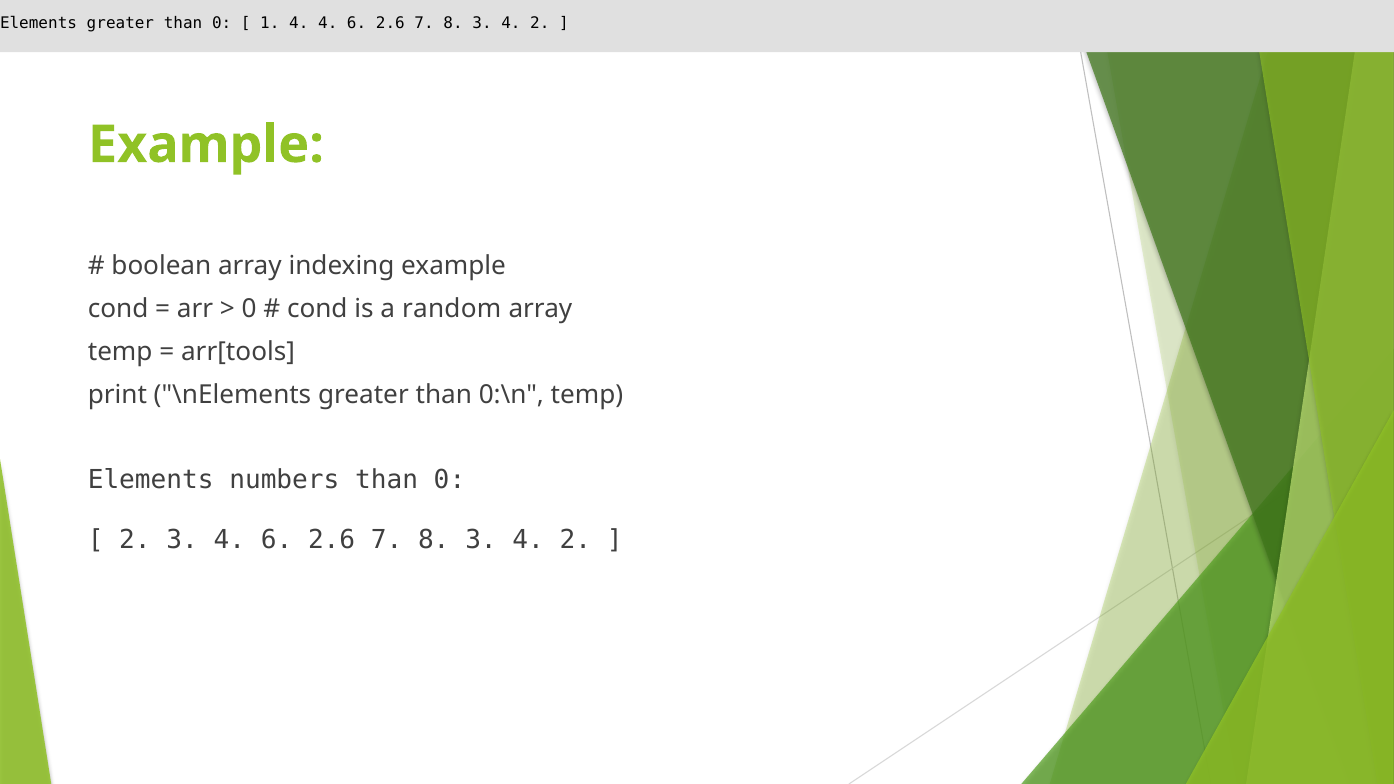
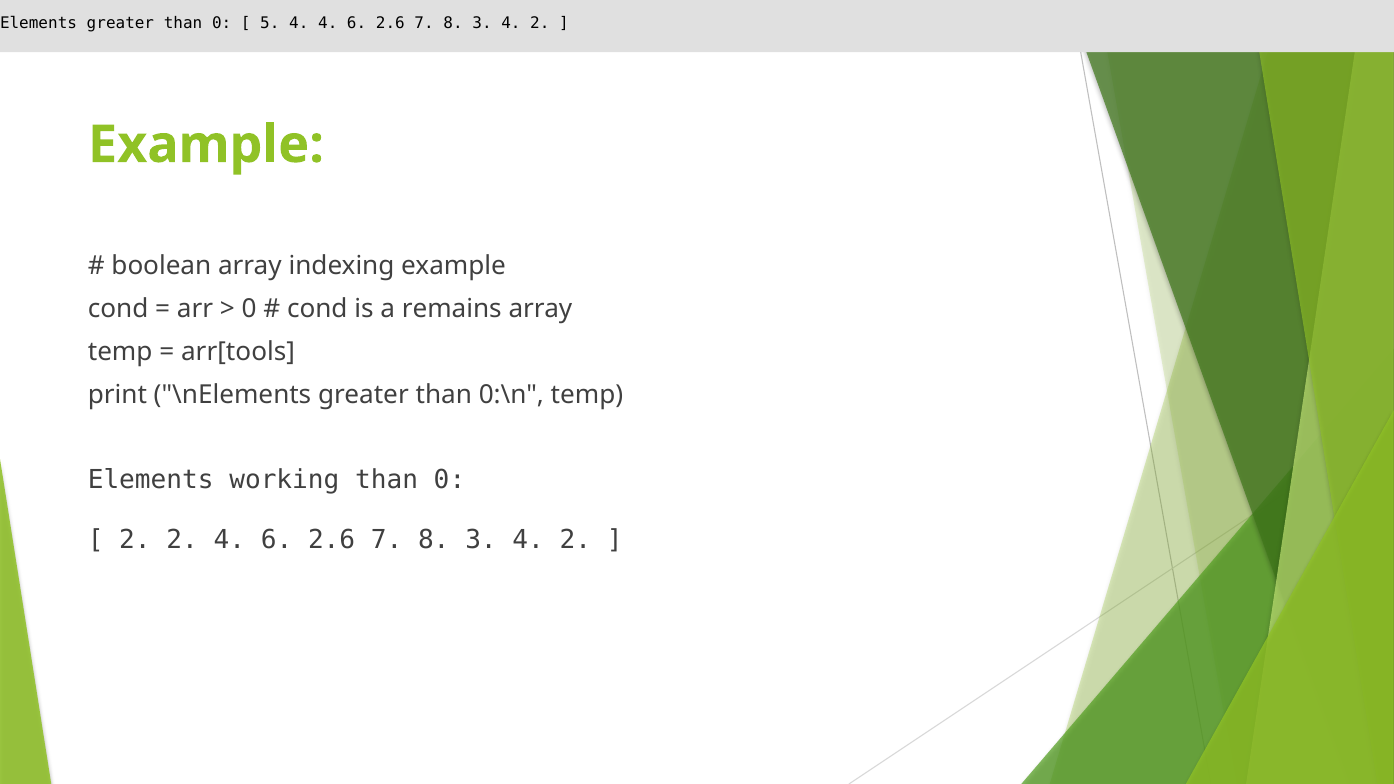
1: 1 -> 5 (270, 23)
random: random -> remains (452, 309)
numbers: numbers -> working (284, 480)
2 3: 3 -> 2 (182, 540)
